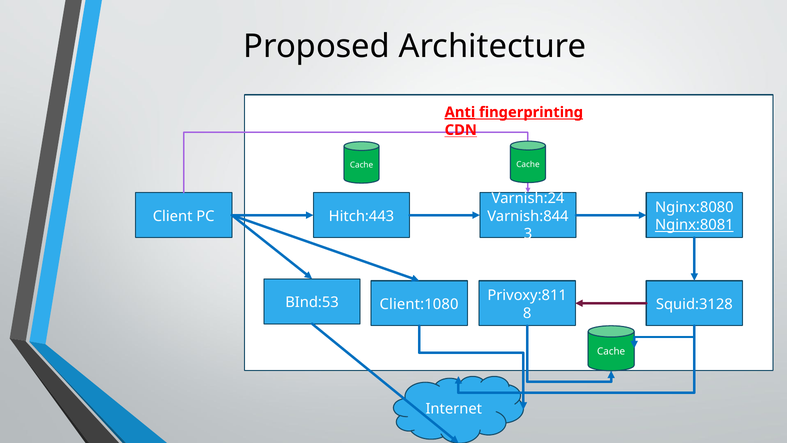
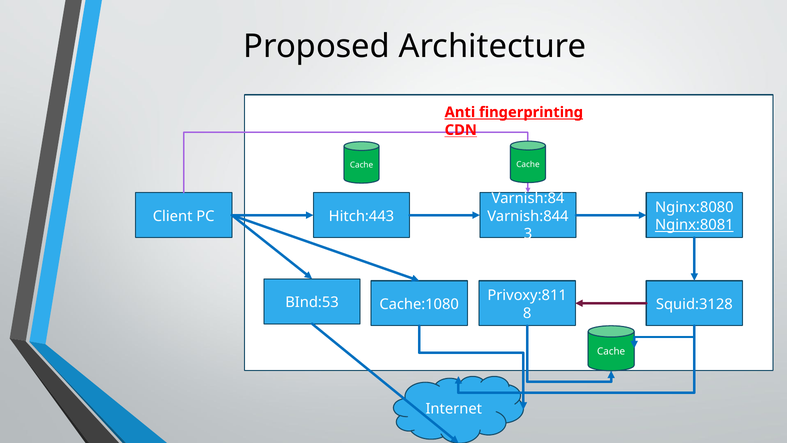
Anti underline: present -> none (460, 112)
Varnish:24: Varnish:24 -> Varnish:84 (528, 198)
Client:1080: Client:1080 -> Cache:1080 (419, 304)
